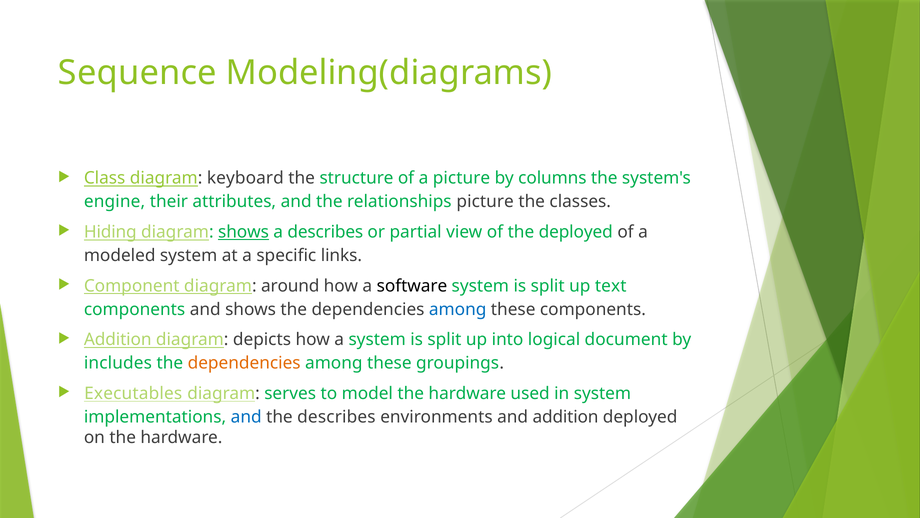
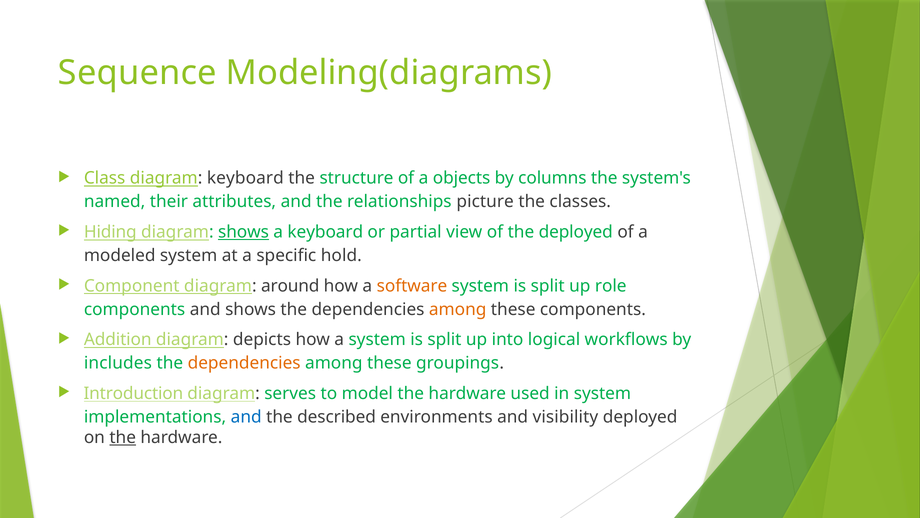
a picture: picture -> objects (462, 178)
engine: engine -> named (115, 202)
a describes: describes -> keyboard (325, 232)
links: links -> hold (341, 255)
software colour: black -> orange (412, 286)
text: text -> role (611, 286)
among colour: blue -> orange (458, 309)
document: document -> workflows (626, 339)
Executables: Executables -> Introduction (133, 393)
the describes: describes -> described (337, 417)
and addition: addition -> visibility (565, 417)
the underline: none -> present (123, 437)
